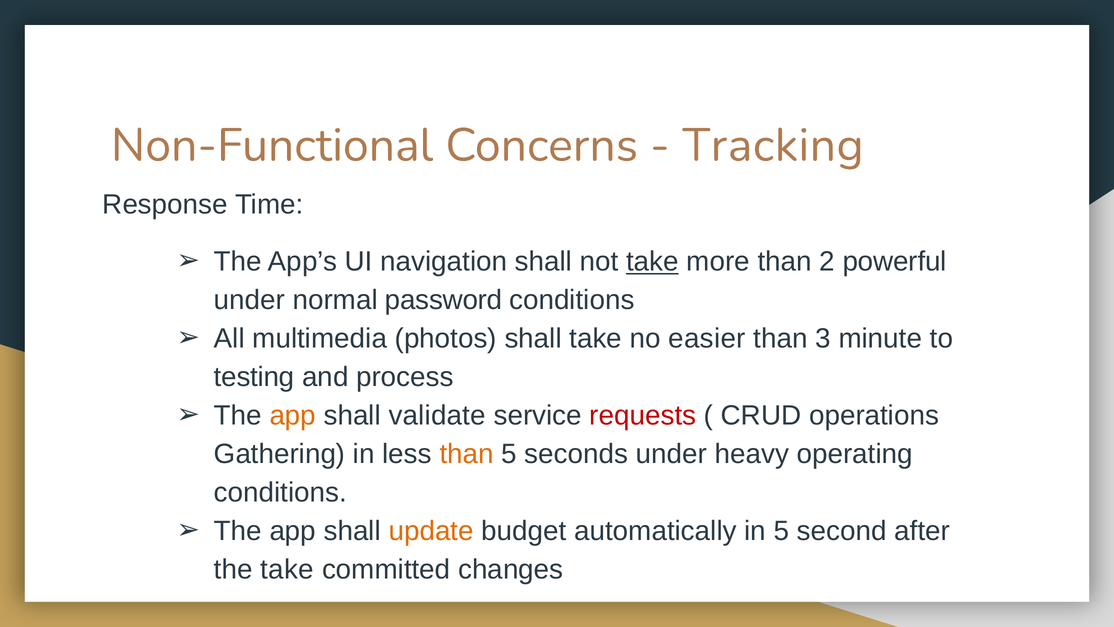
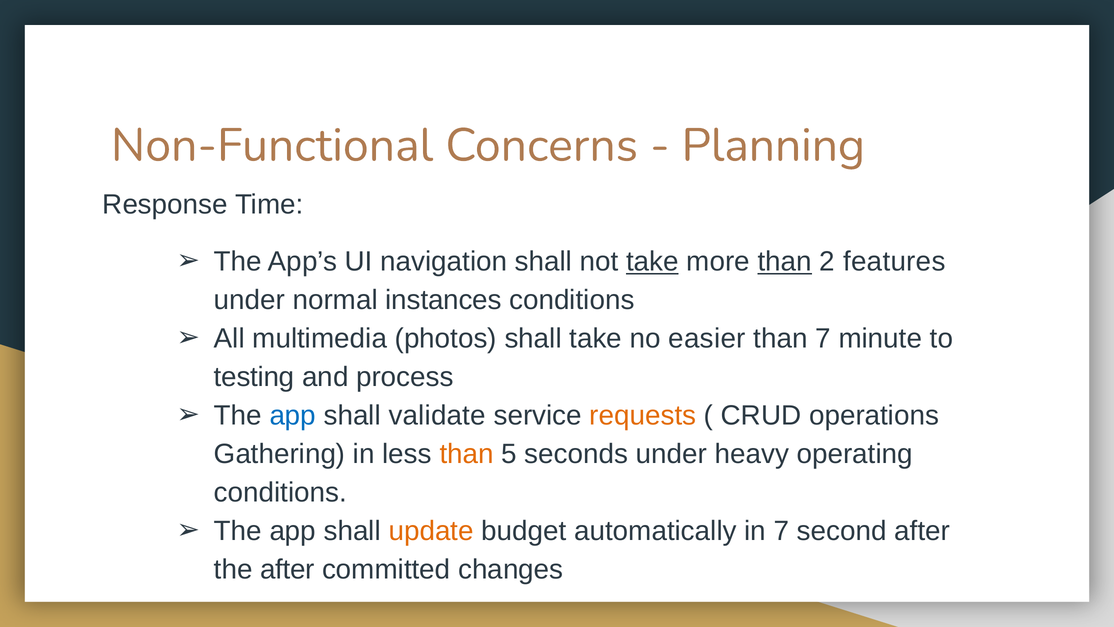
Tracking: Tracking -> Planning (773, 145)
than underline: none -> present (785, 262)
powerful: powerful -> features (894, 262)
password: password -> instances (444, 300)
than 3: 3 -> 7 (823, 338)
app colour: orange -> blue (293, 415)
requests colour: red -> orange (643, 415)
in 5: 5 -> 7 (781, 531)
the take: take -> after (287, 569)
